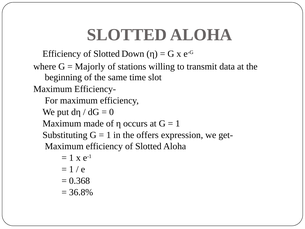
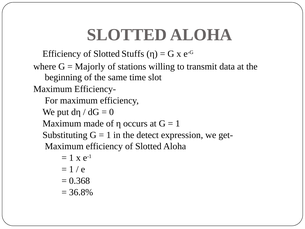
Down: Down -> Stuffs (133, 54)
offers: offers -> detect (148, 135)
